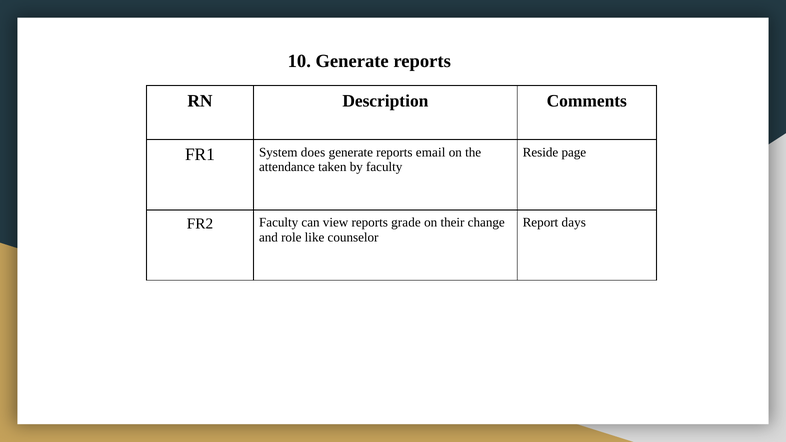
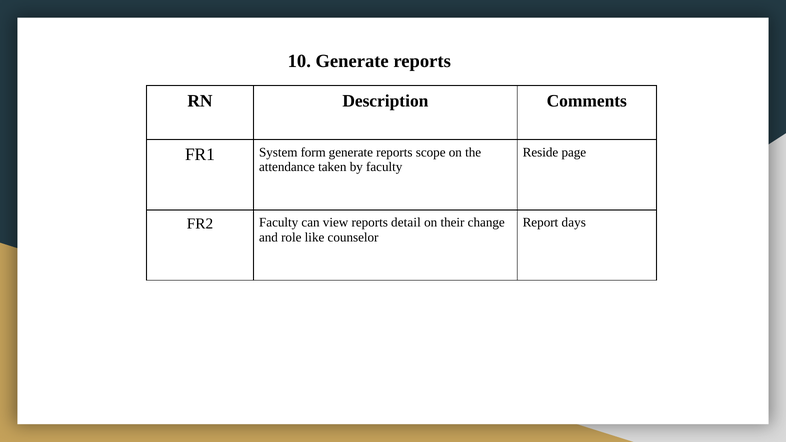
does: does -> form (313, 152)
email: email -> scope (431, 152)
grade: grade -> detail (406, 223)
